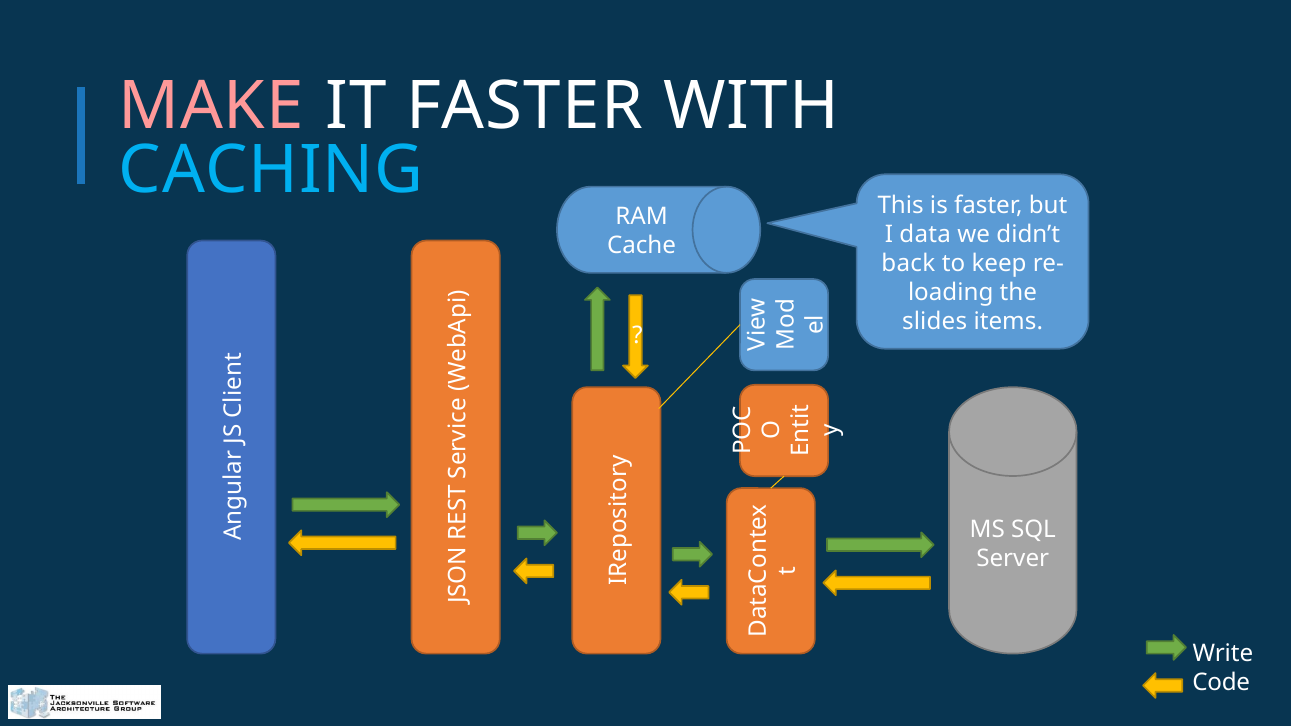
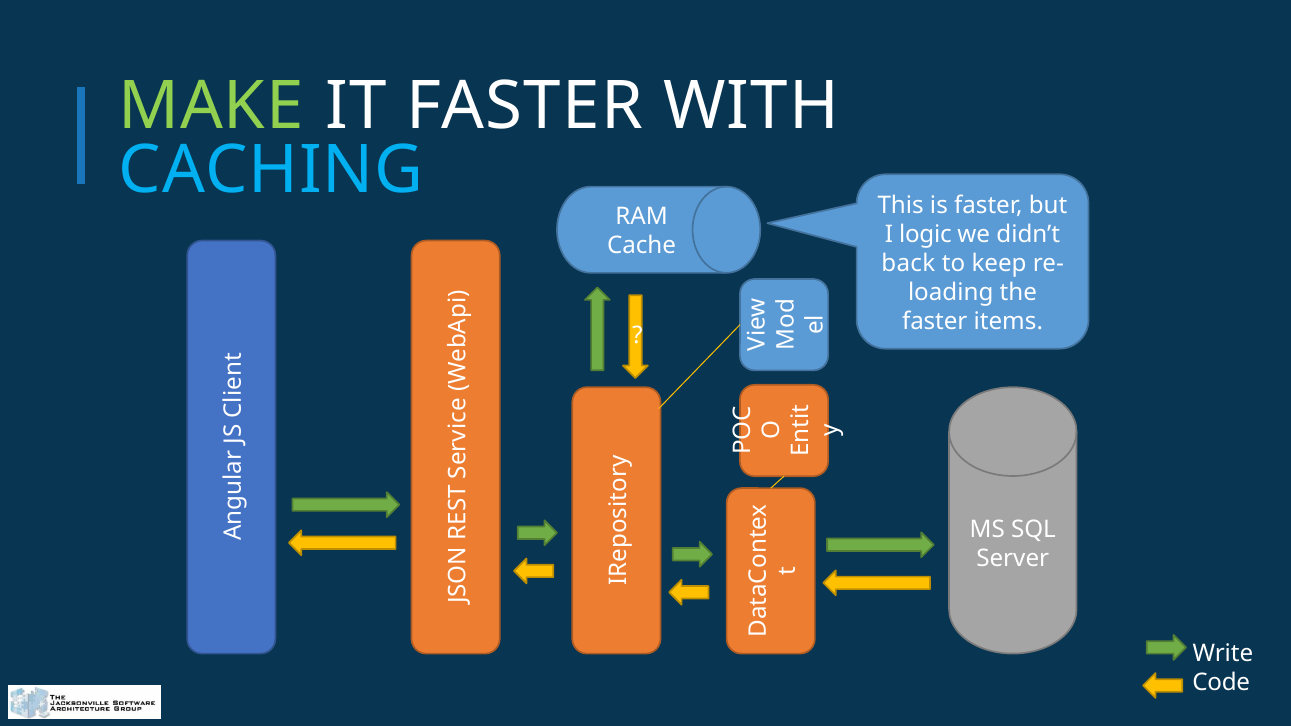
MAKE colour: pink -> light green (211, 106)
data: data -> logic (925, 234)
slides: slides -> faster (935, 321)
